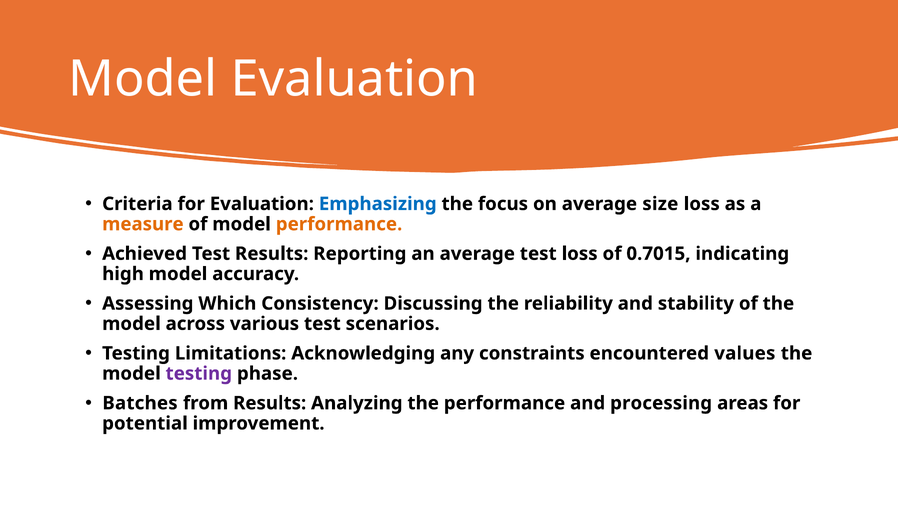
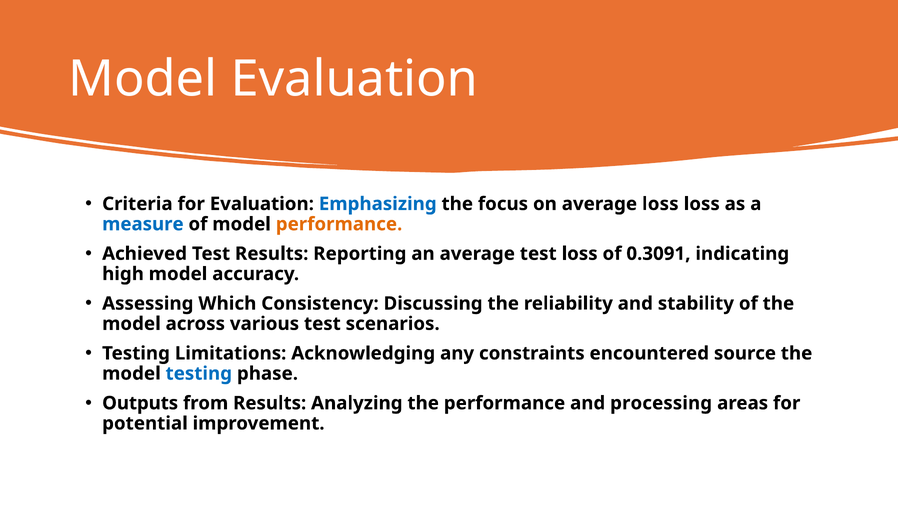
average size: size -> loss (660, 204)
measure colour: orange -> blue (143, 224)
0.7015: 0.7015 -> 0.3091 (658, 254)
values: values -> source (745, 353)
testing colour: purple -> blue (199, 374)
Batches: Batches -> Outputs (140, 403)
